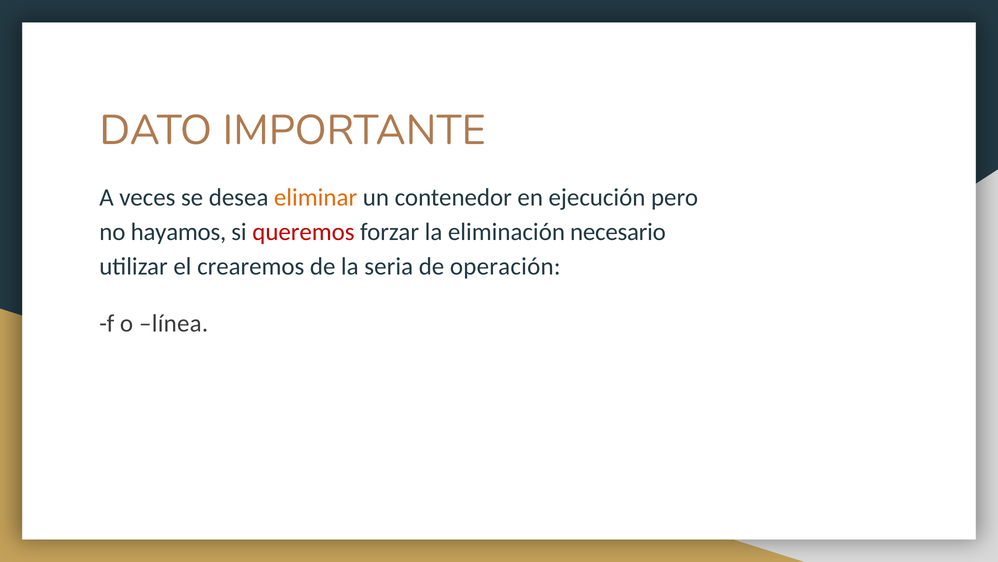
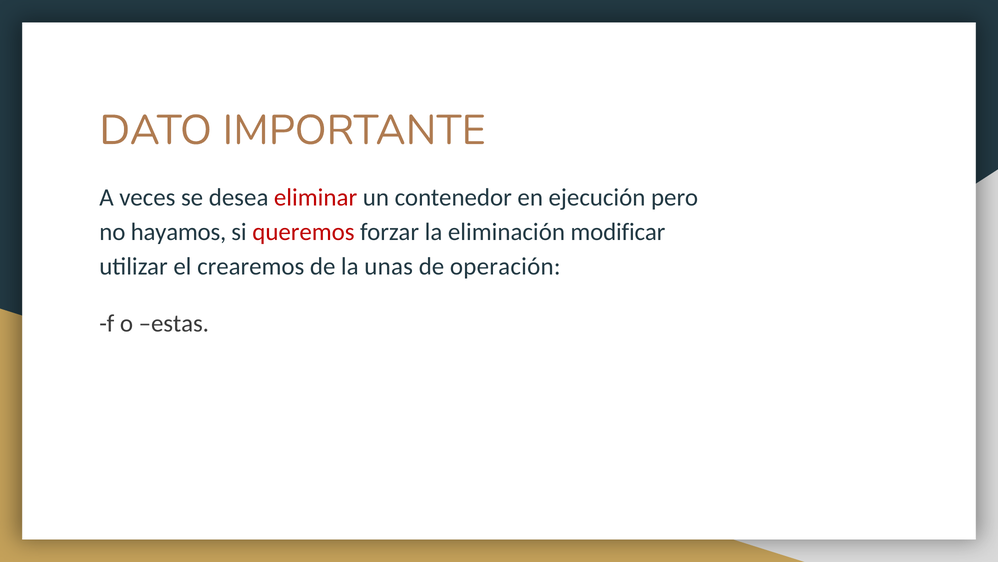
eliminar colour: orange -> red (316, 197)
necesario: necesario -> modificar (618, 232)
seria: seria -> unas (389, 266)
línea: línea -> estas (174, 323)
